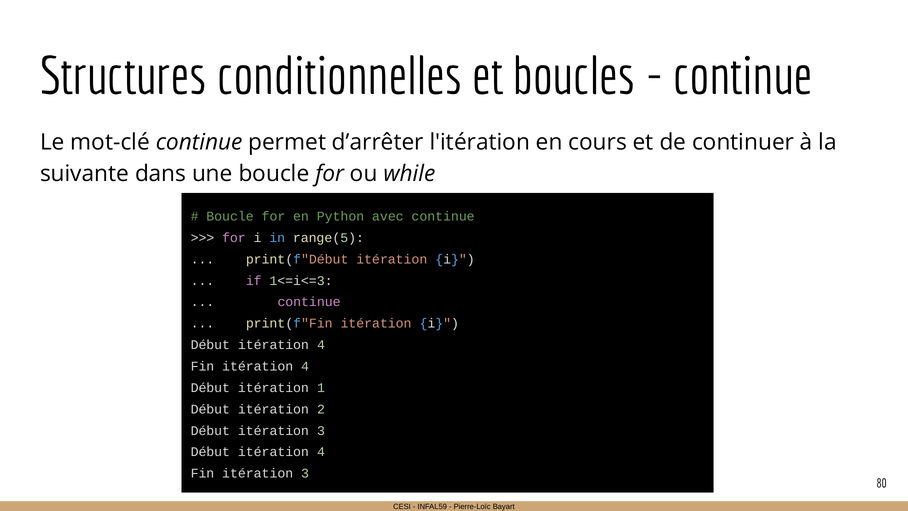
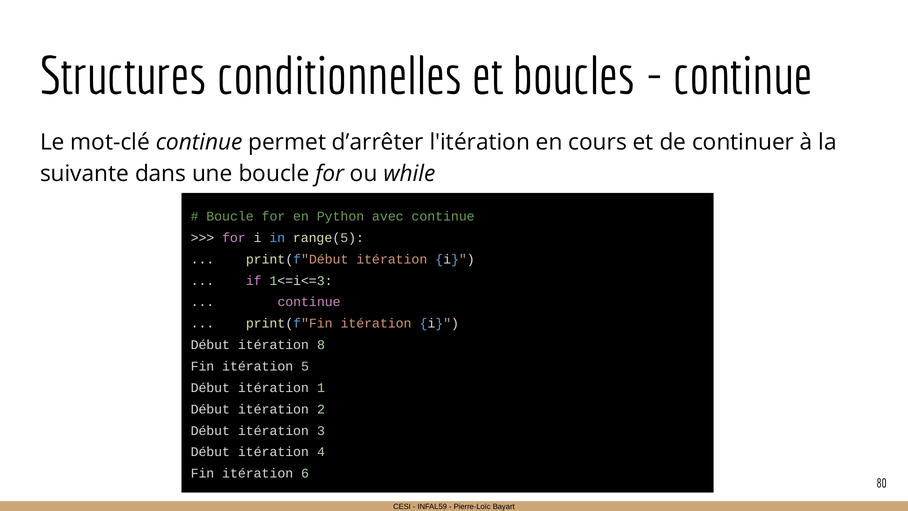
4: 4 -> 8 (321, 345)
Fin itération 4: 4 -> 5 (305, 366)
Fin itération 3: 3 -> 6 (305, 473)
